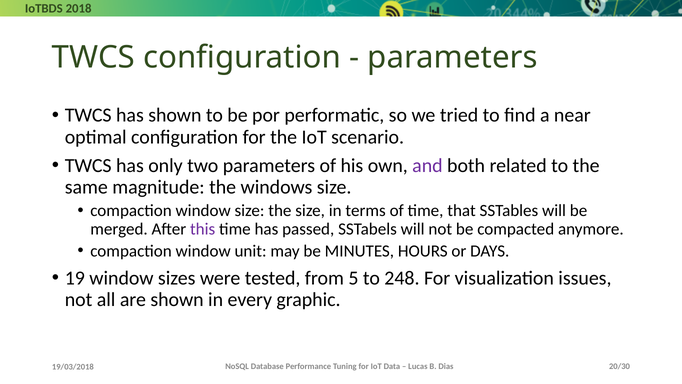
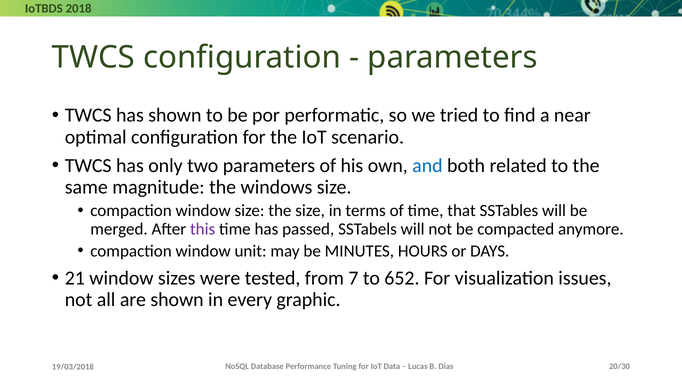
and colour: purple -> blue (427, 165)
19: 19 -> 21 (75, 278)
5: 5 -> 7 (353, 278)
248: 248 -> 652 (402, 278)
